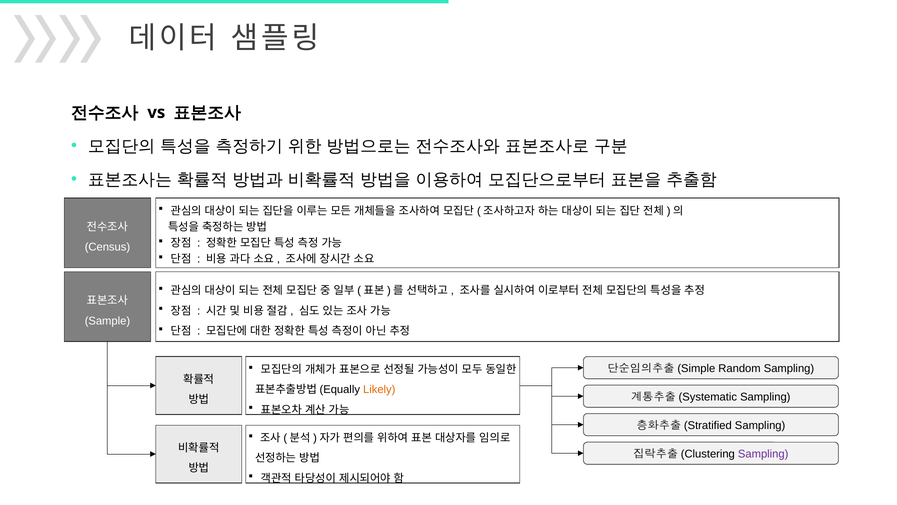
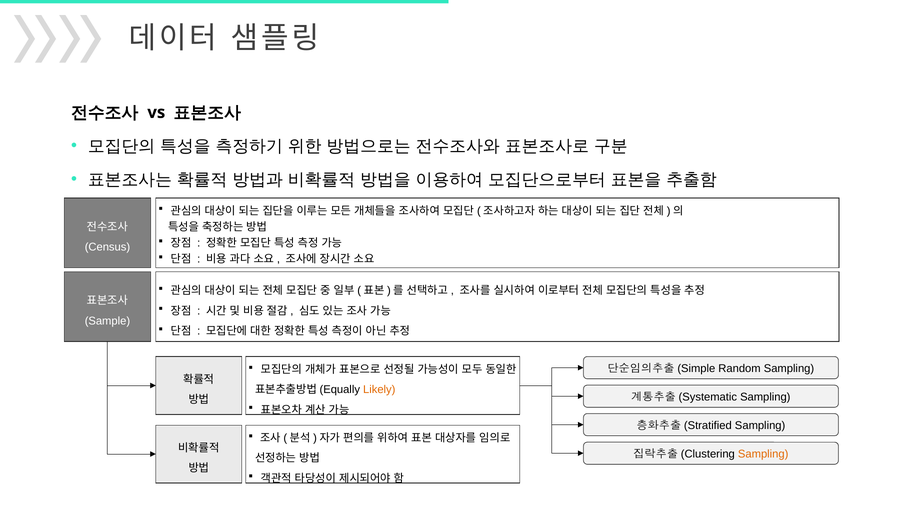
Sampling colour: purple -> orange (763, 454)
